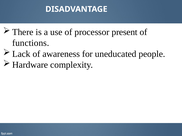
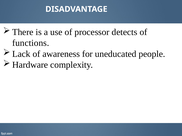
present: present -> detects (125, 32)
